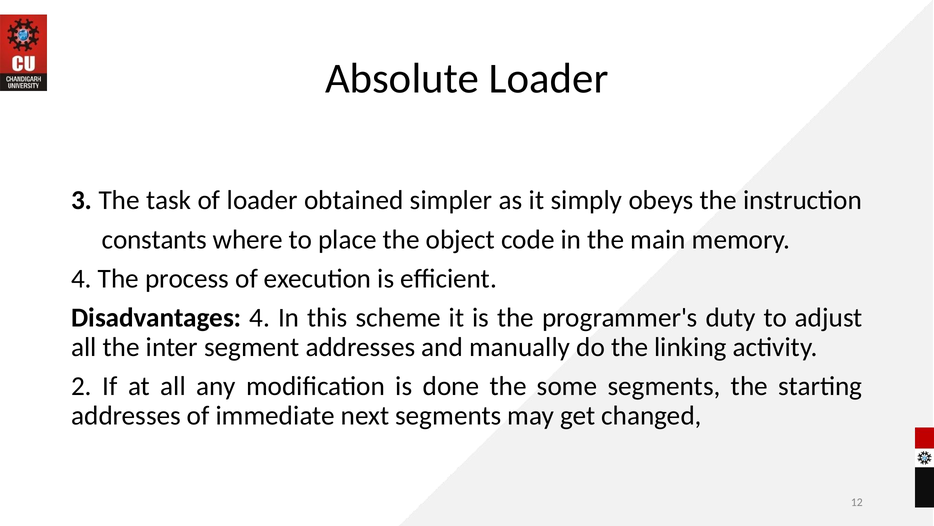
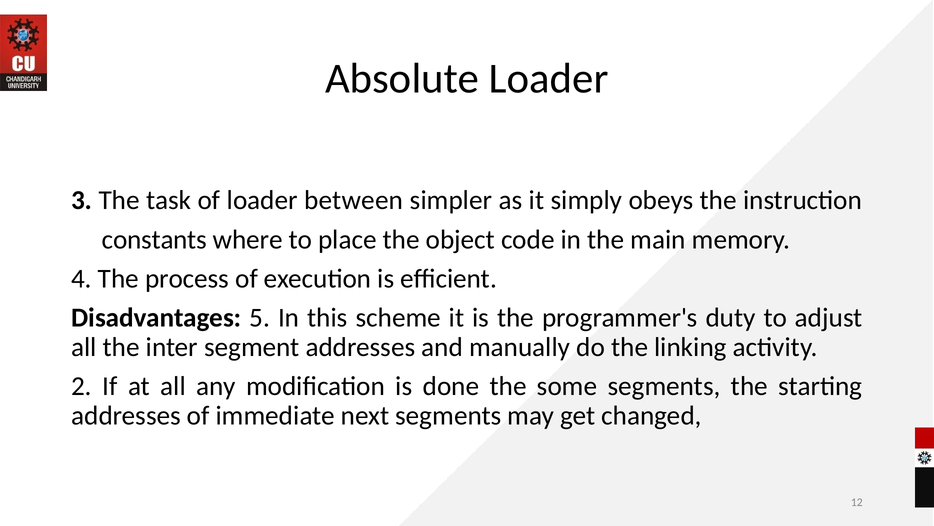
obtained: obtained -> between (354, 200)
Disadvantages 4: 4 -> 5 (260, 318)
